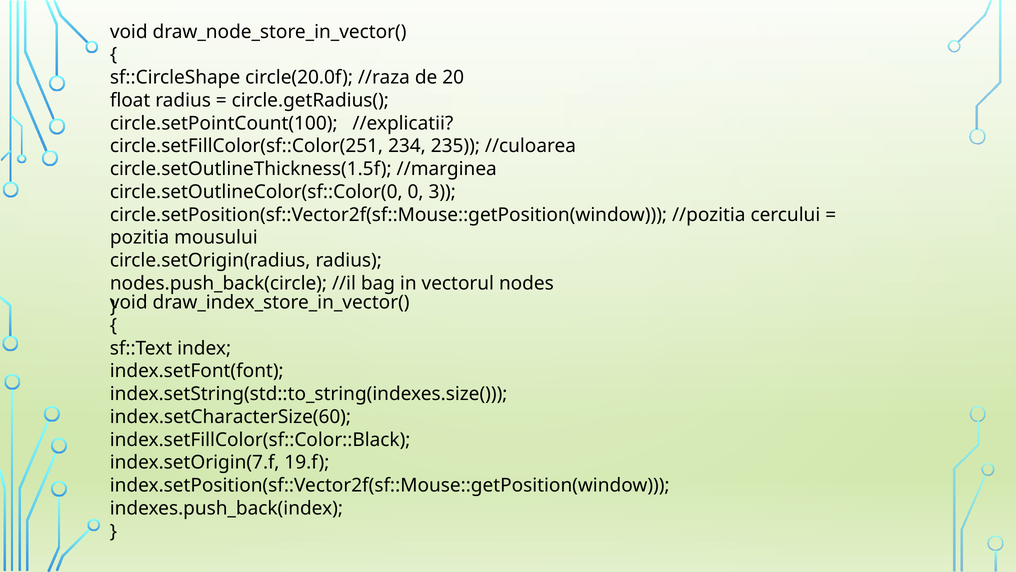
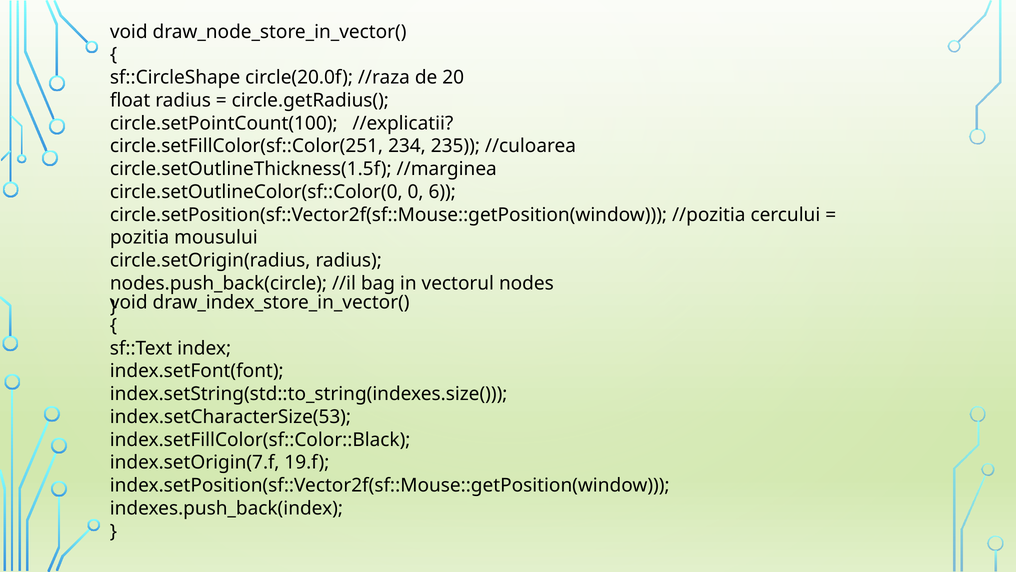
3: 3 -> 6 (442, 192)
index.setCharacterSize(60: index.setCharacterSize(60 -> index.setCharacterSize(53 (230, 417)
